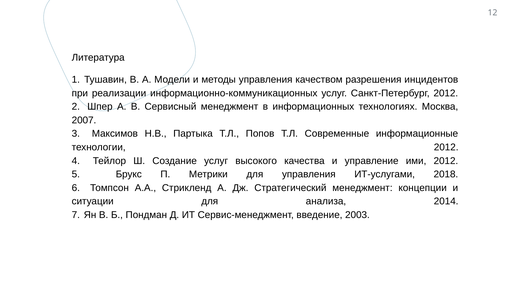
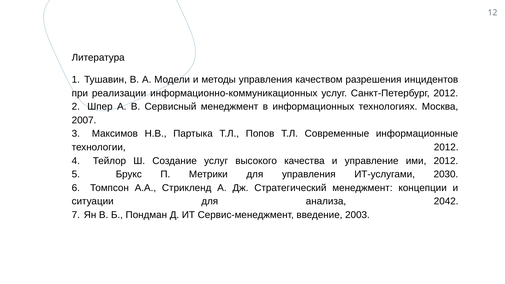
2018: 2018 -> 2030 (446, 174)
2014: 2014 -> 2042 (446, 201)
